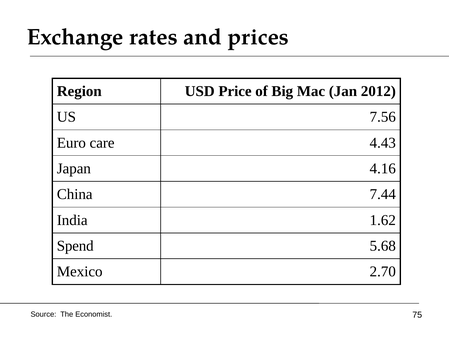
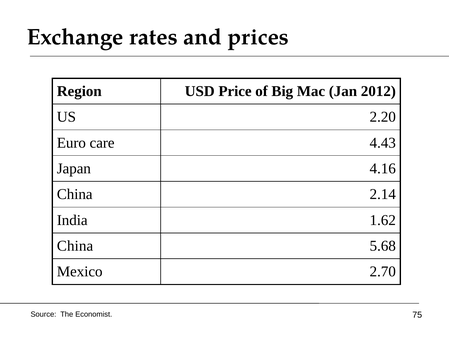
7.56: 7.56 -> 2.20 (383, 117)
7.44: 7.44 -> 2.14 (383, 194)
Spend: Spend -> China (75, 246)
